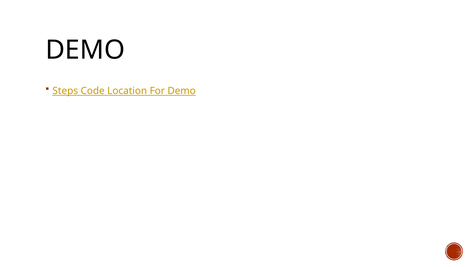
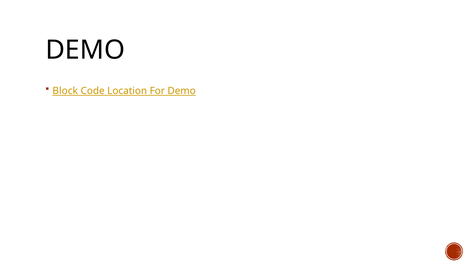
Steps: Steps -> Block (65, 91)
